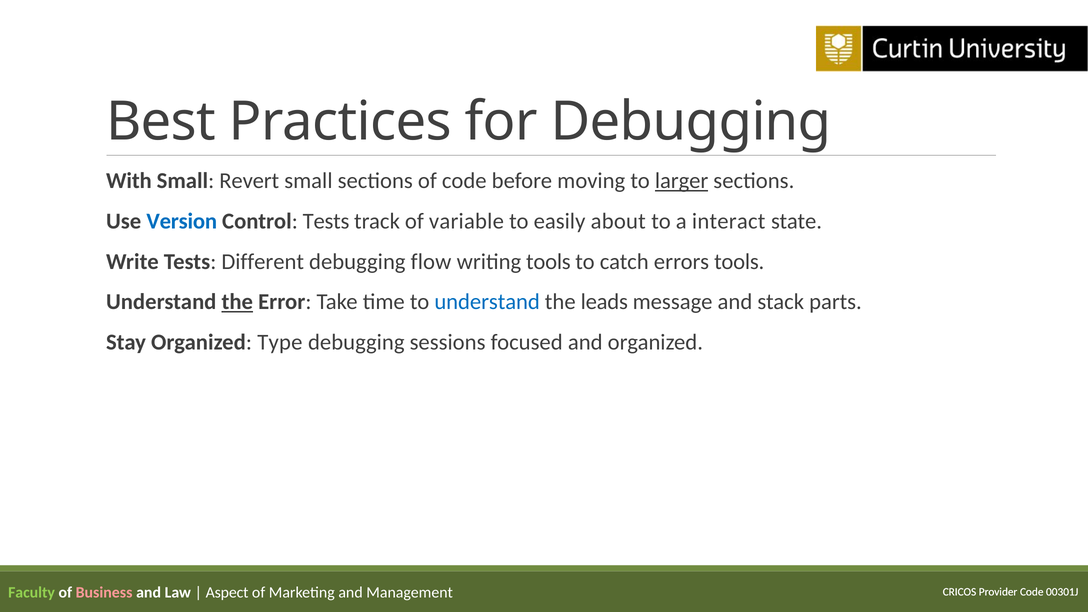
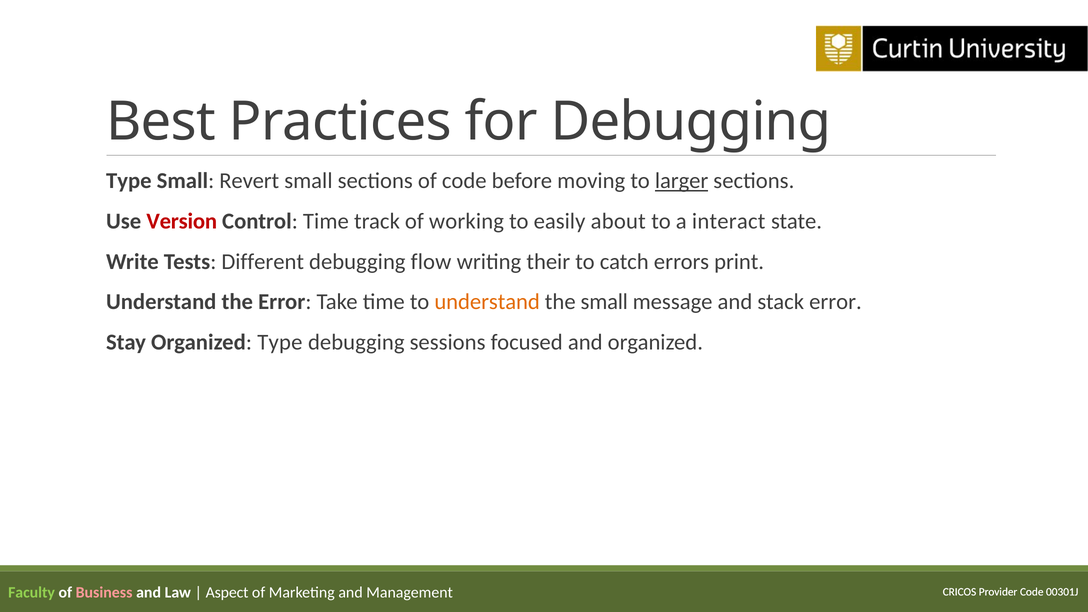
With: With -> Type (129, 181)
Version colour: blue -> red (182, 221)
Control Tests: Tests -> Time (326, 221)
variable: variable -> working (466, 221)
writing tools: tools -> their (548, 262)
errors tools: tools -> print (739, 262)
the underline: present -> none (237, 302)
understand colour: blue -> orange (487, 302)
the leads: leads -> small (604, 302)
stack parts: parts -> error (835, 302)
